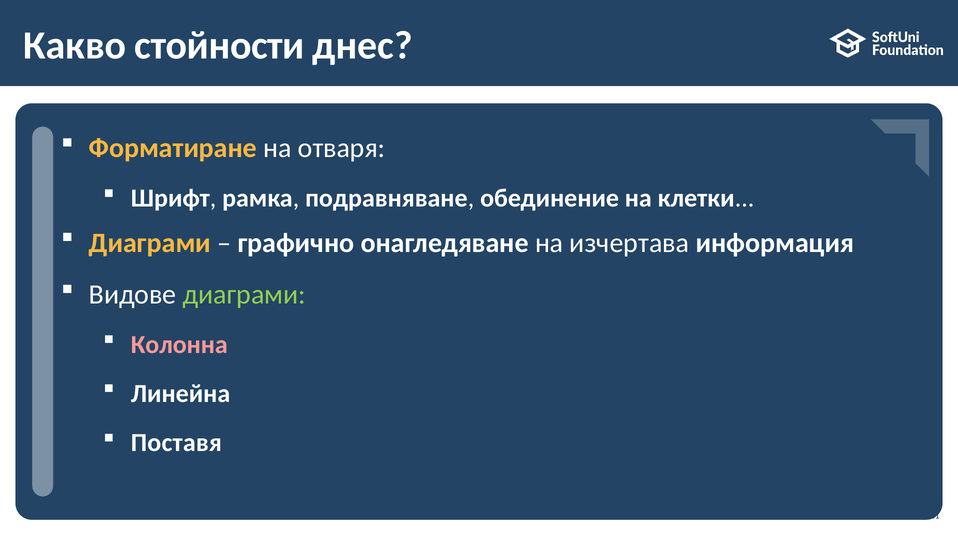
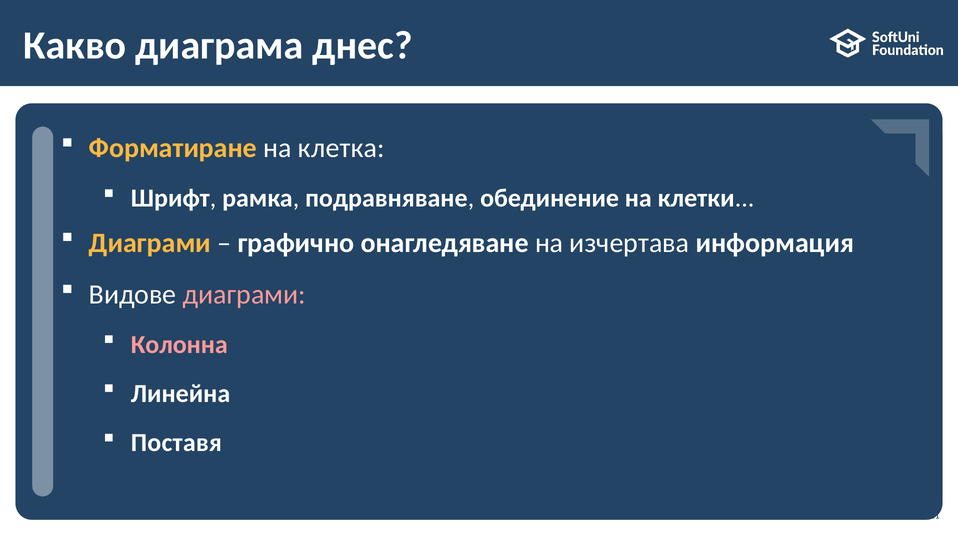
стойности: стойности -> диаграма (219, 45)
отваря: отваря -> клетка (341, 148)
диаграми colour: light green -> pink (244, 294)
